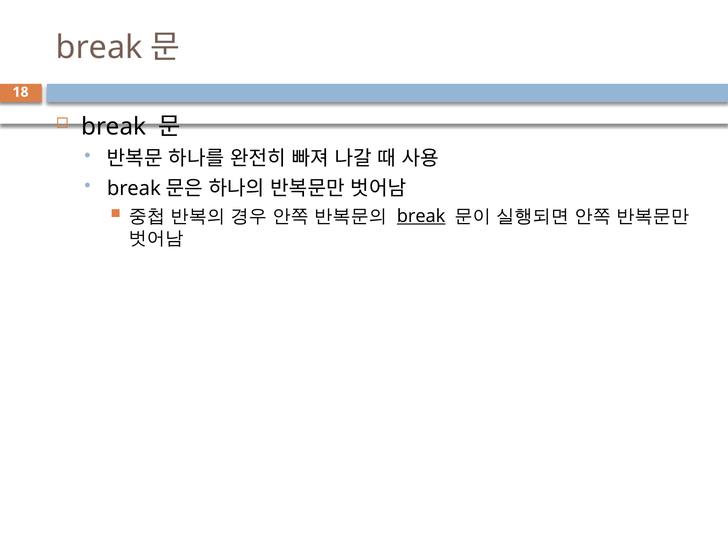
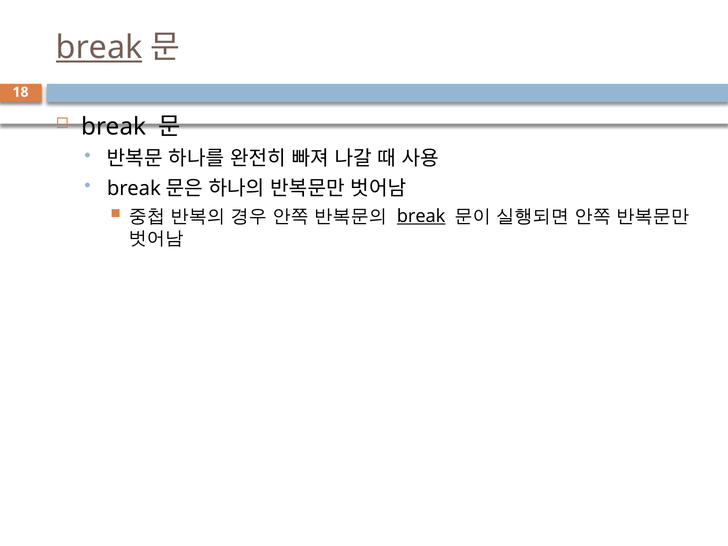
break underline: none -> present (99, 48)
